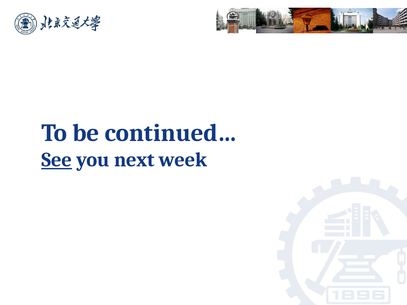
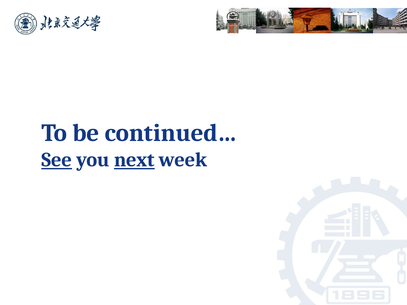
next underline: none -> present (134, 160)
